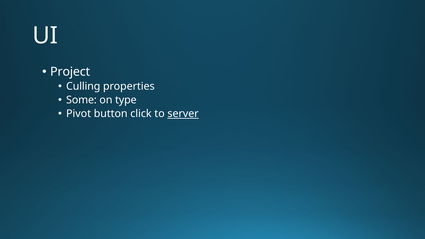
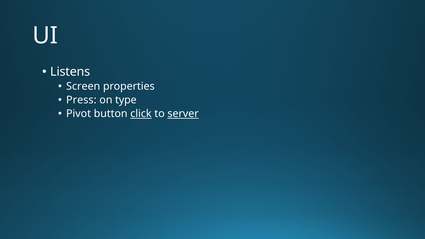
Project: Project -> Listens (70, 72)
Culling: Culling -> Screen (83, 86)
Some: Some -> Press (81, 100)
click underline: none -> present (141, 114)
